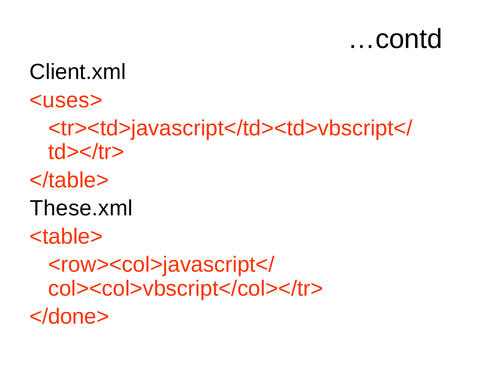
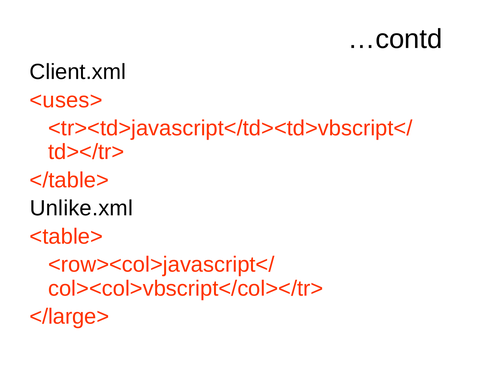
These.xml: These.xml -> Unlike.xml (81, 208)
</done>: </done> -> </large> (69, 316)
